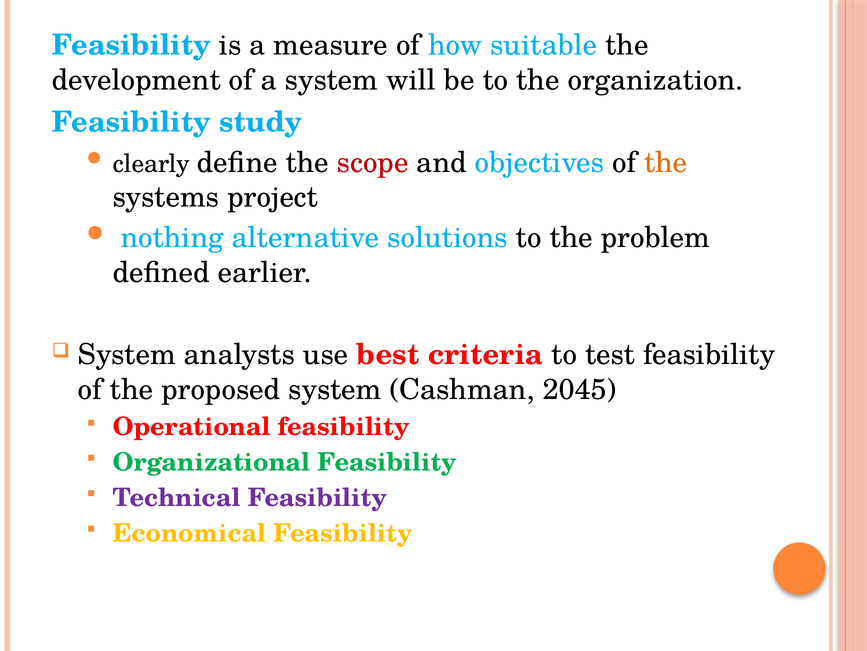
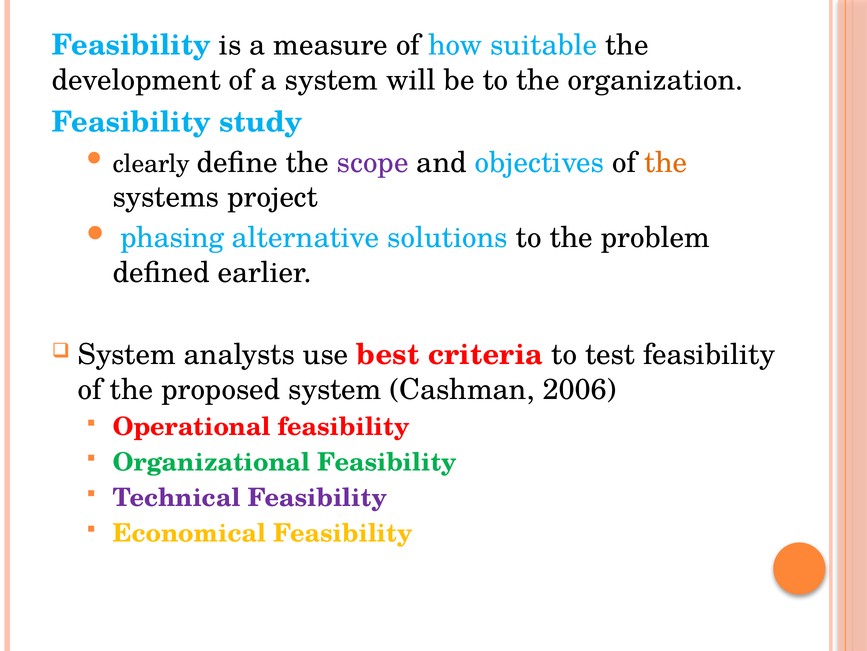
scope colour: red -> purple (373, 162)
nothing: nothing -> phasing (172, 237)
2045: 2045 -> 2006 (580, 389)
